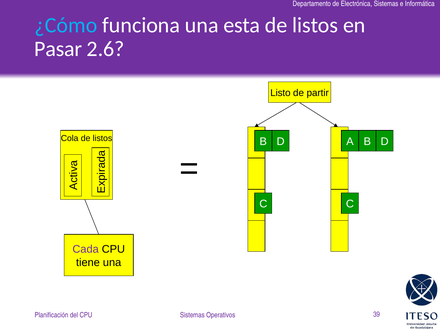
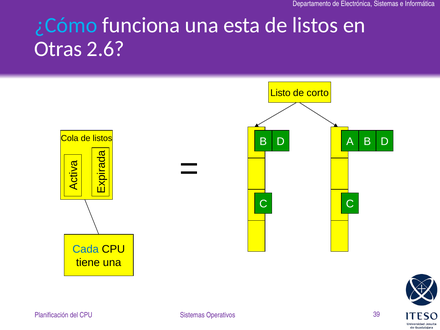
Pasar: Pasar -> Otras (58, 49)
partir: partir -> corto (318, 93)
Cada colour: purple -> blue (86, 249)
